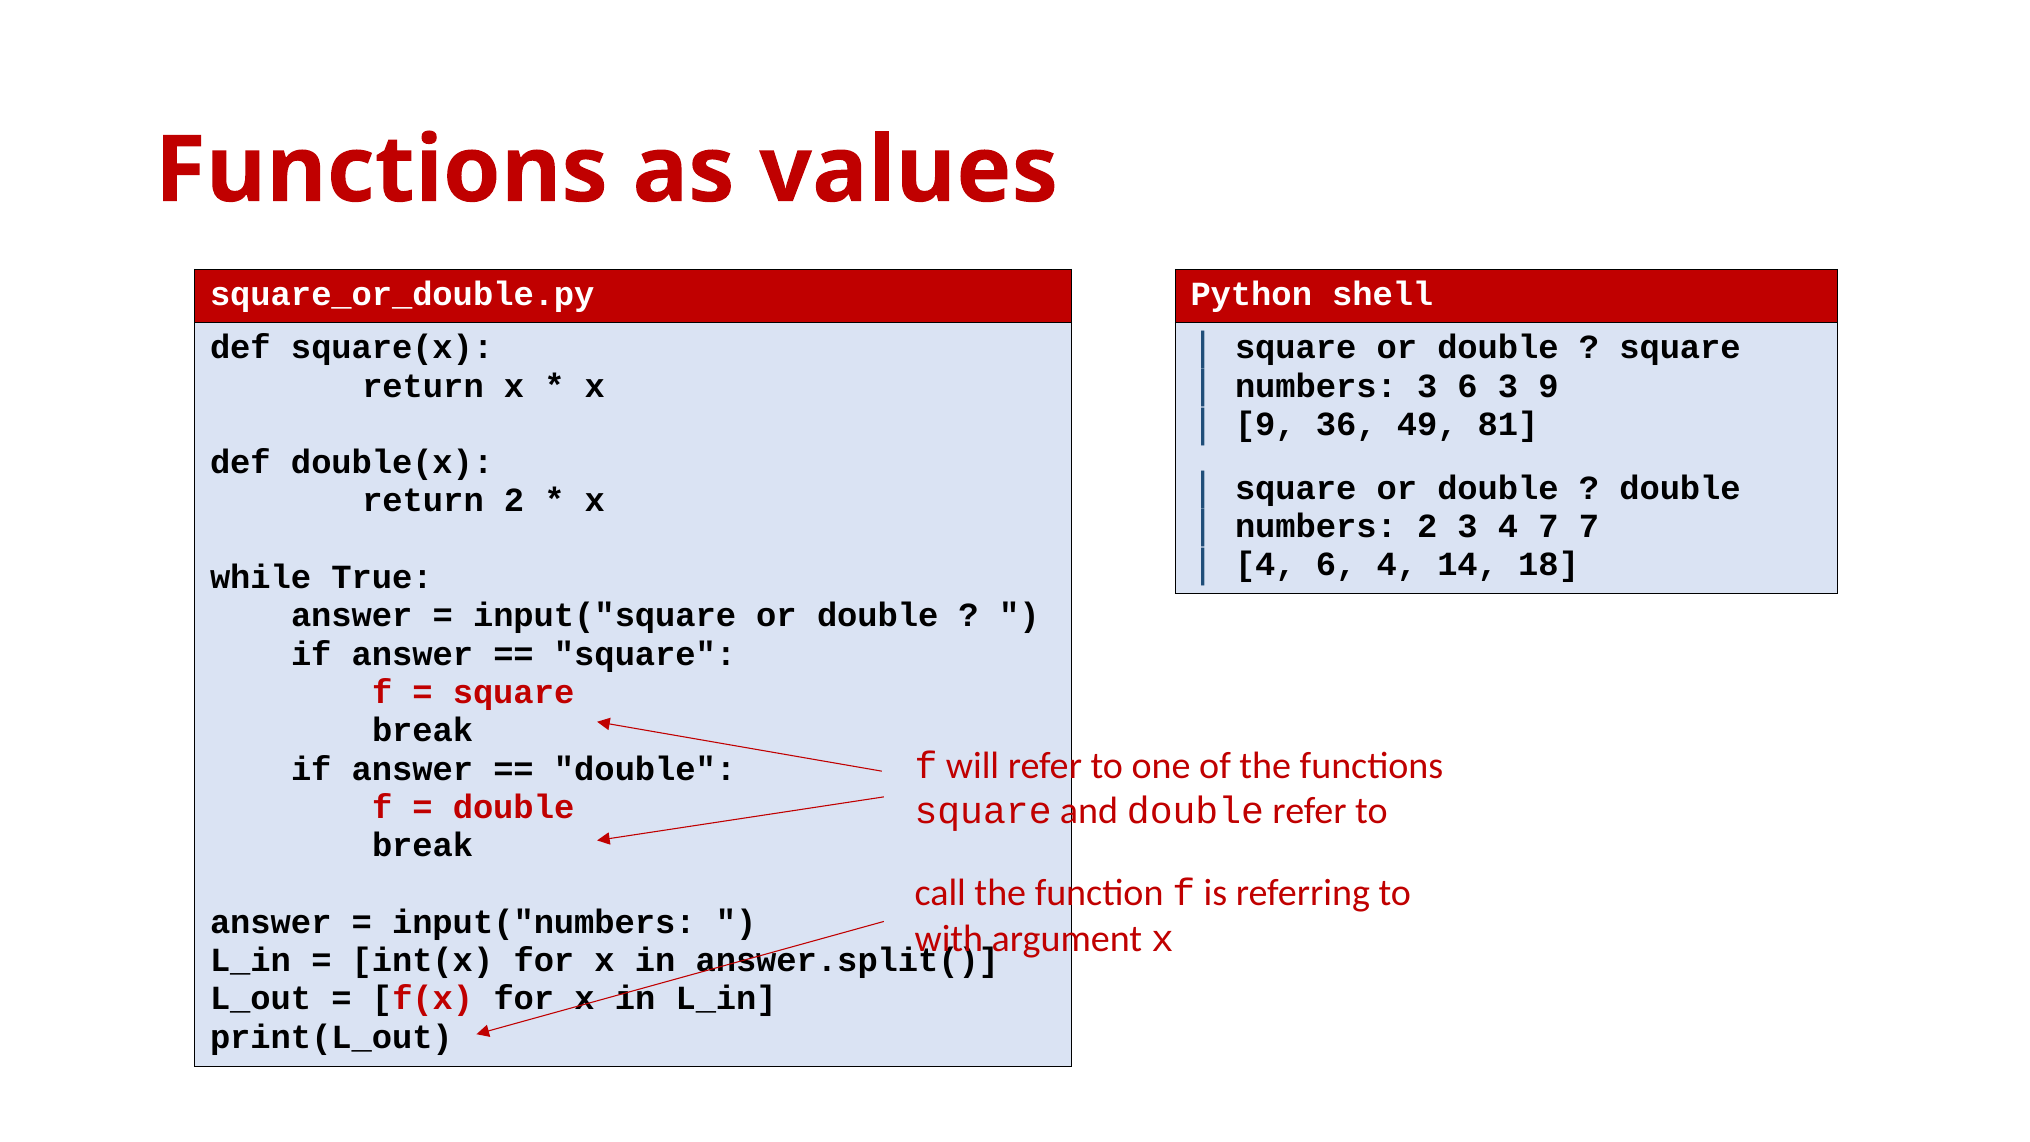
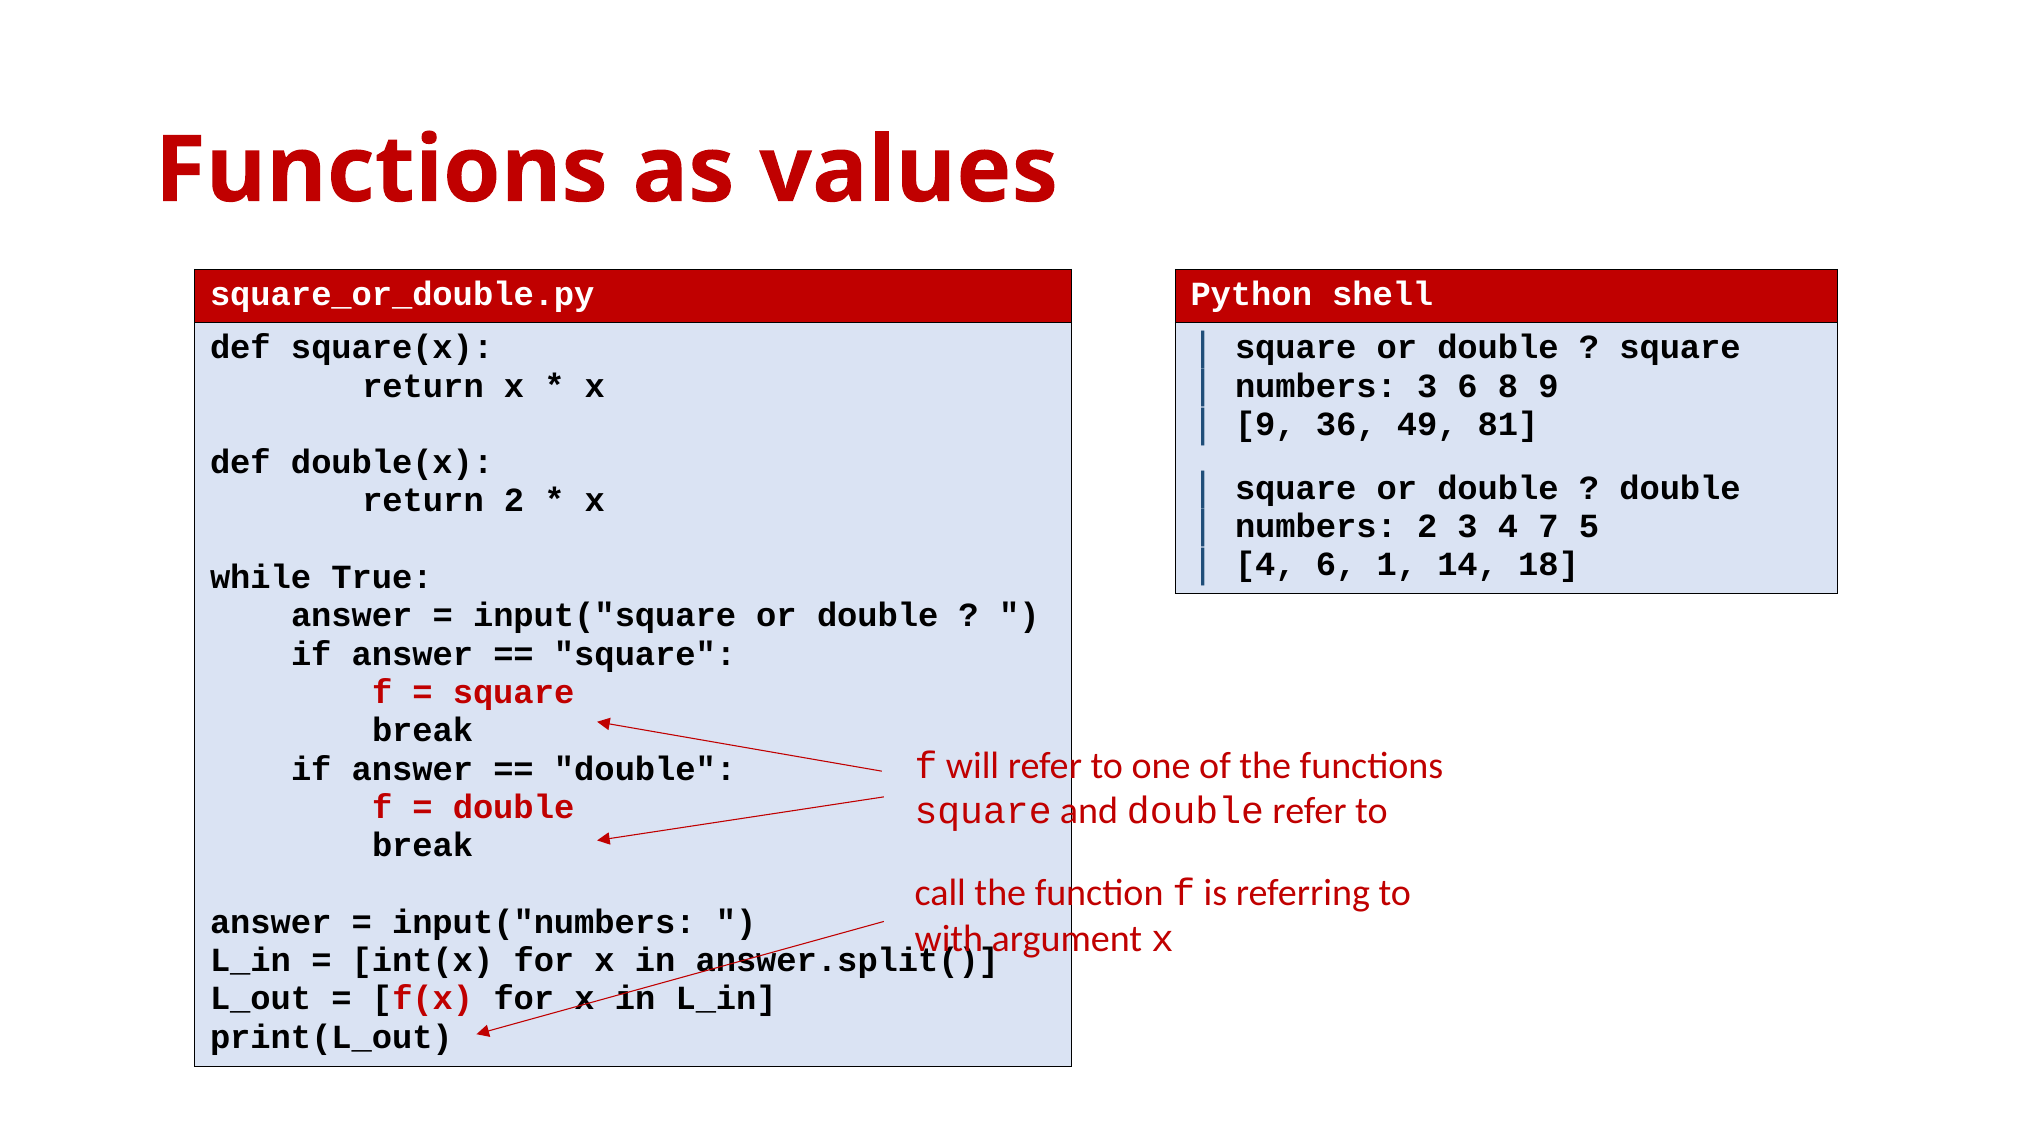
6 3: 3 -> 8 (1508, 386)
7 7: 7 -> 5 (1589, 526)
6 4: 4 -> 1 (1397, 564)
